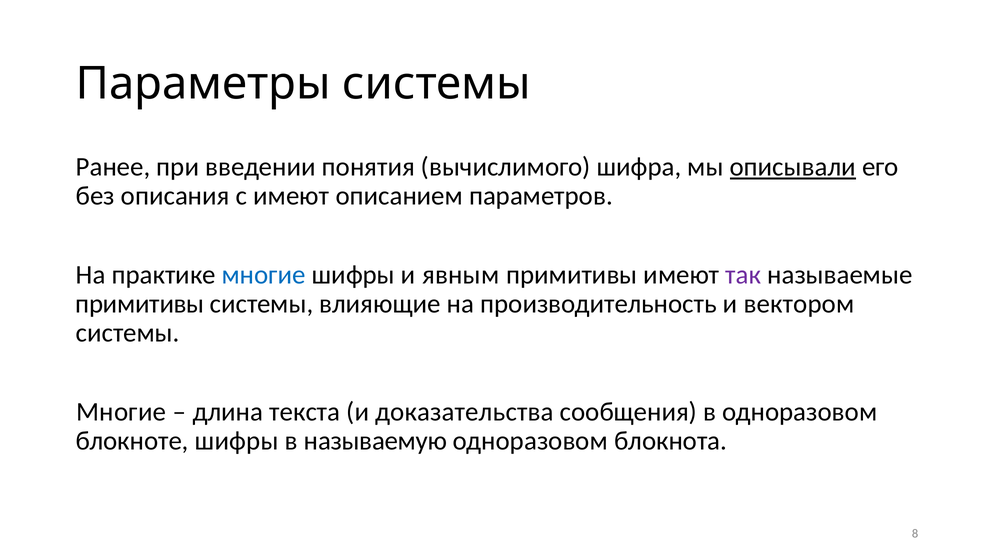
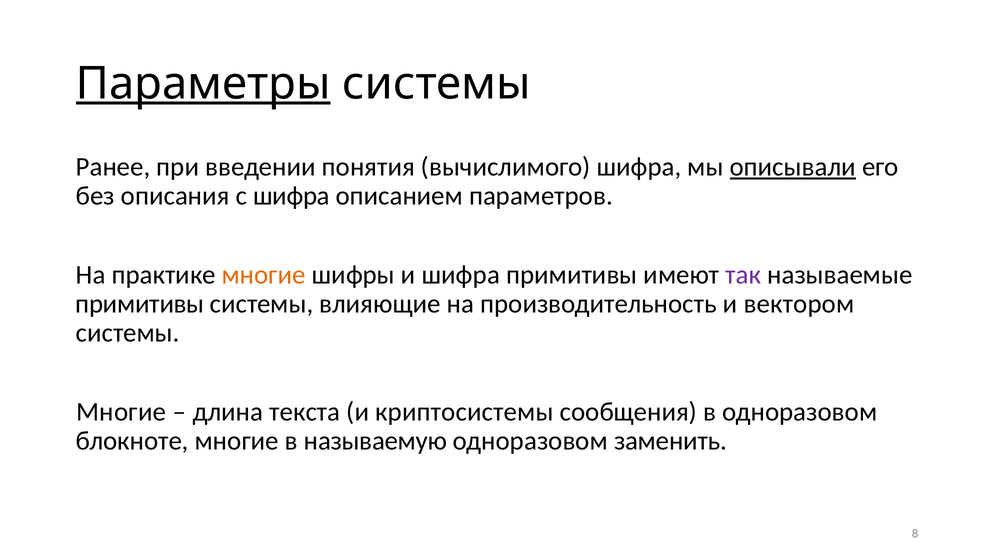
Параметры underline: none -> present (203, 83)
с имеют: имеют -> шифра (291, 196)
многие colour: blue -> orange (264, 275)
и явным: явным -> шифра (461, 275)
доказательства: доказательства -> криптосистемы (464, 412)
блокноте шифры: шифры -> многие (237, 441)
блокнота: блокнота -> заменить (671, 441)
